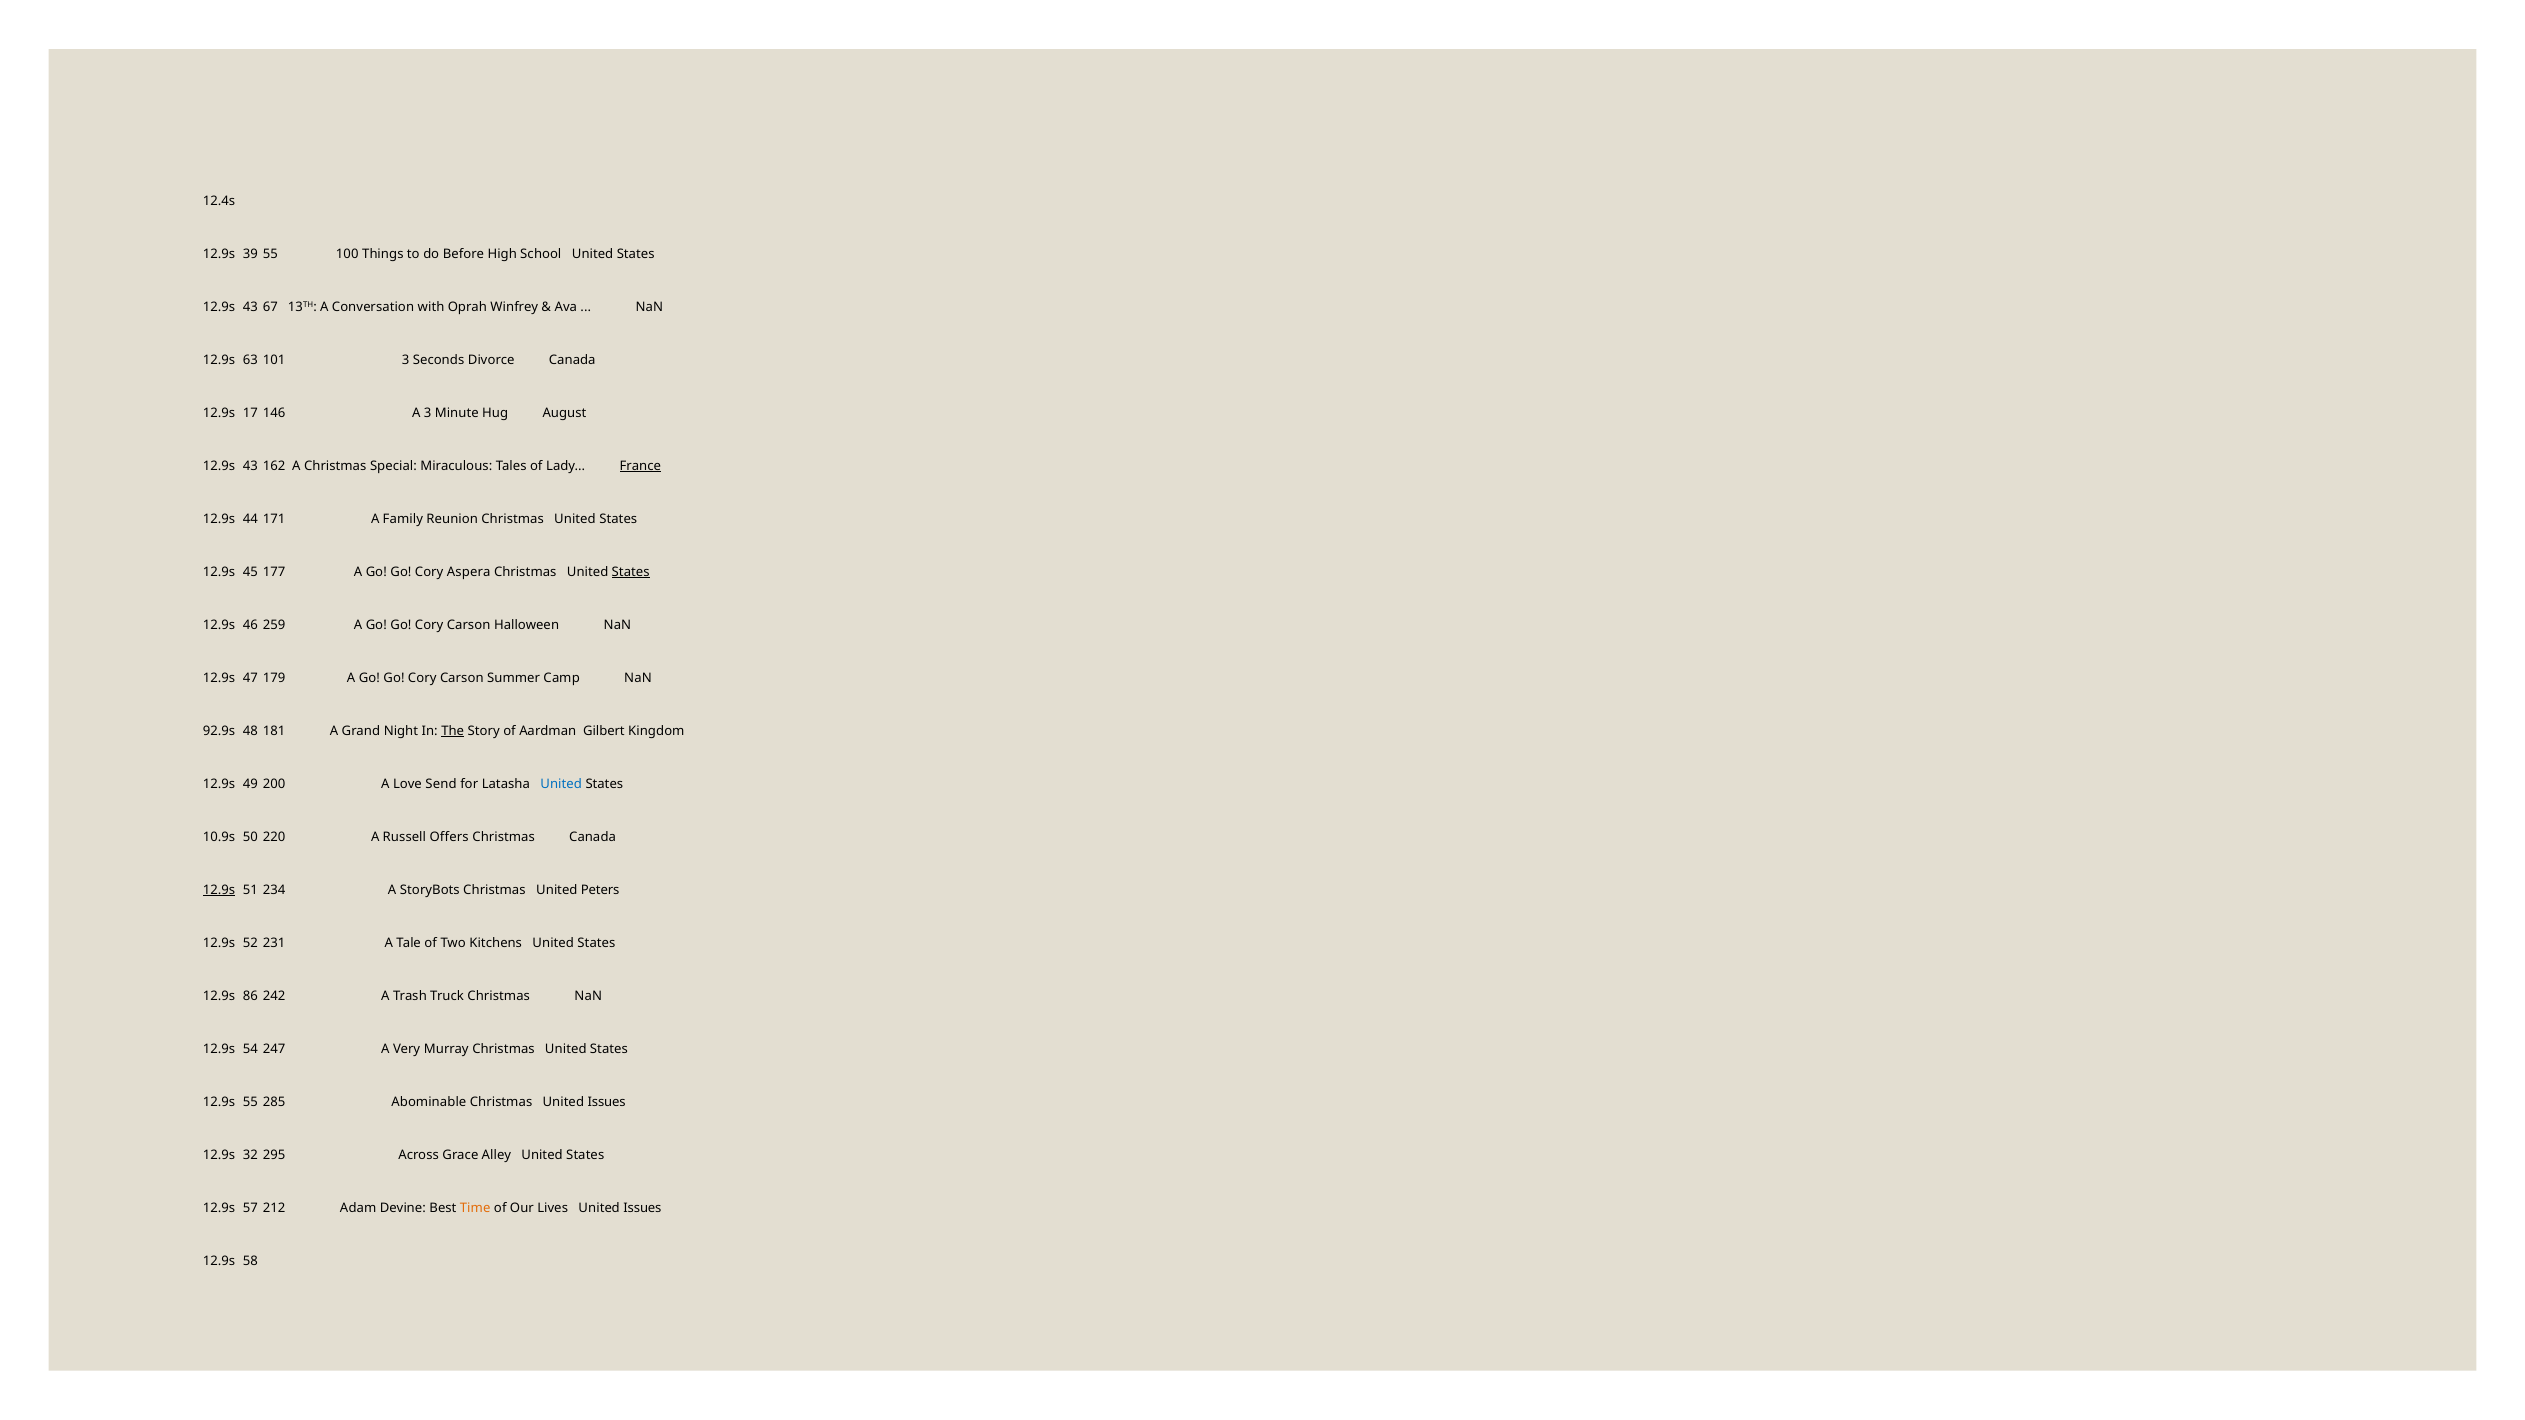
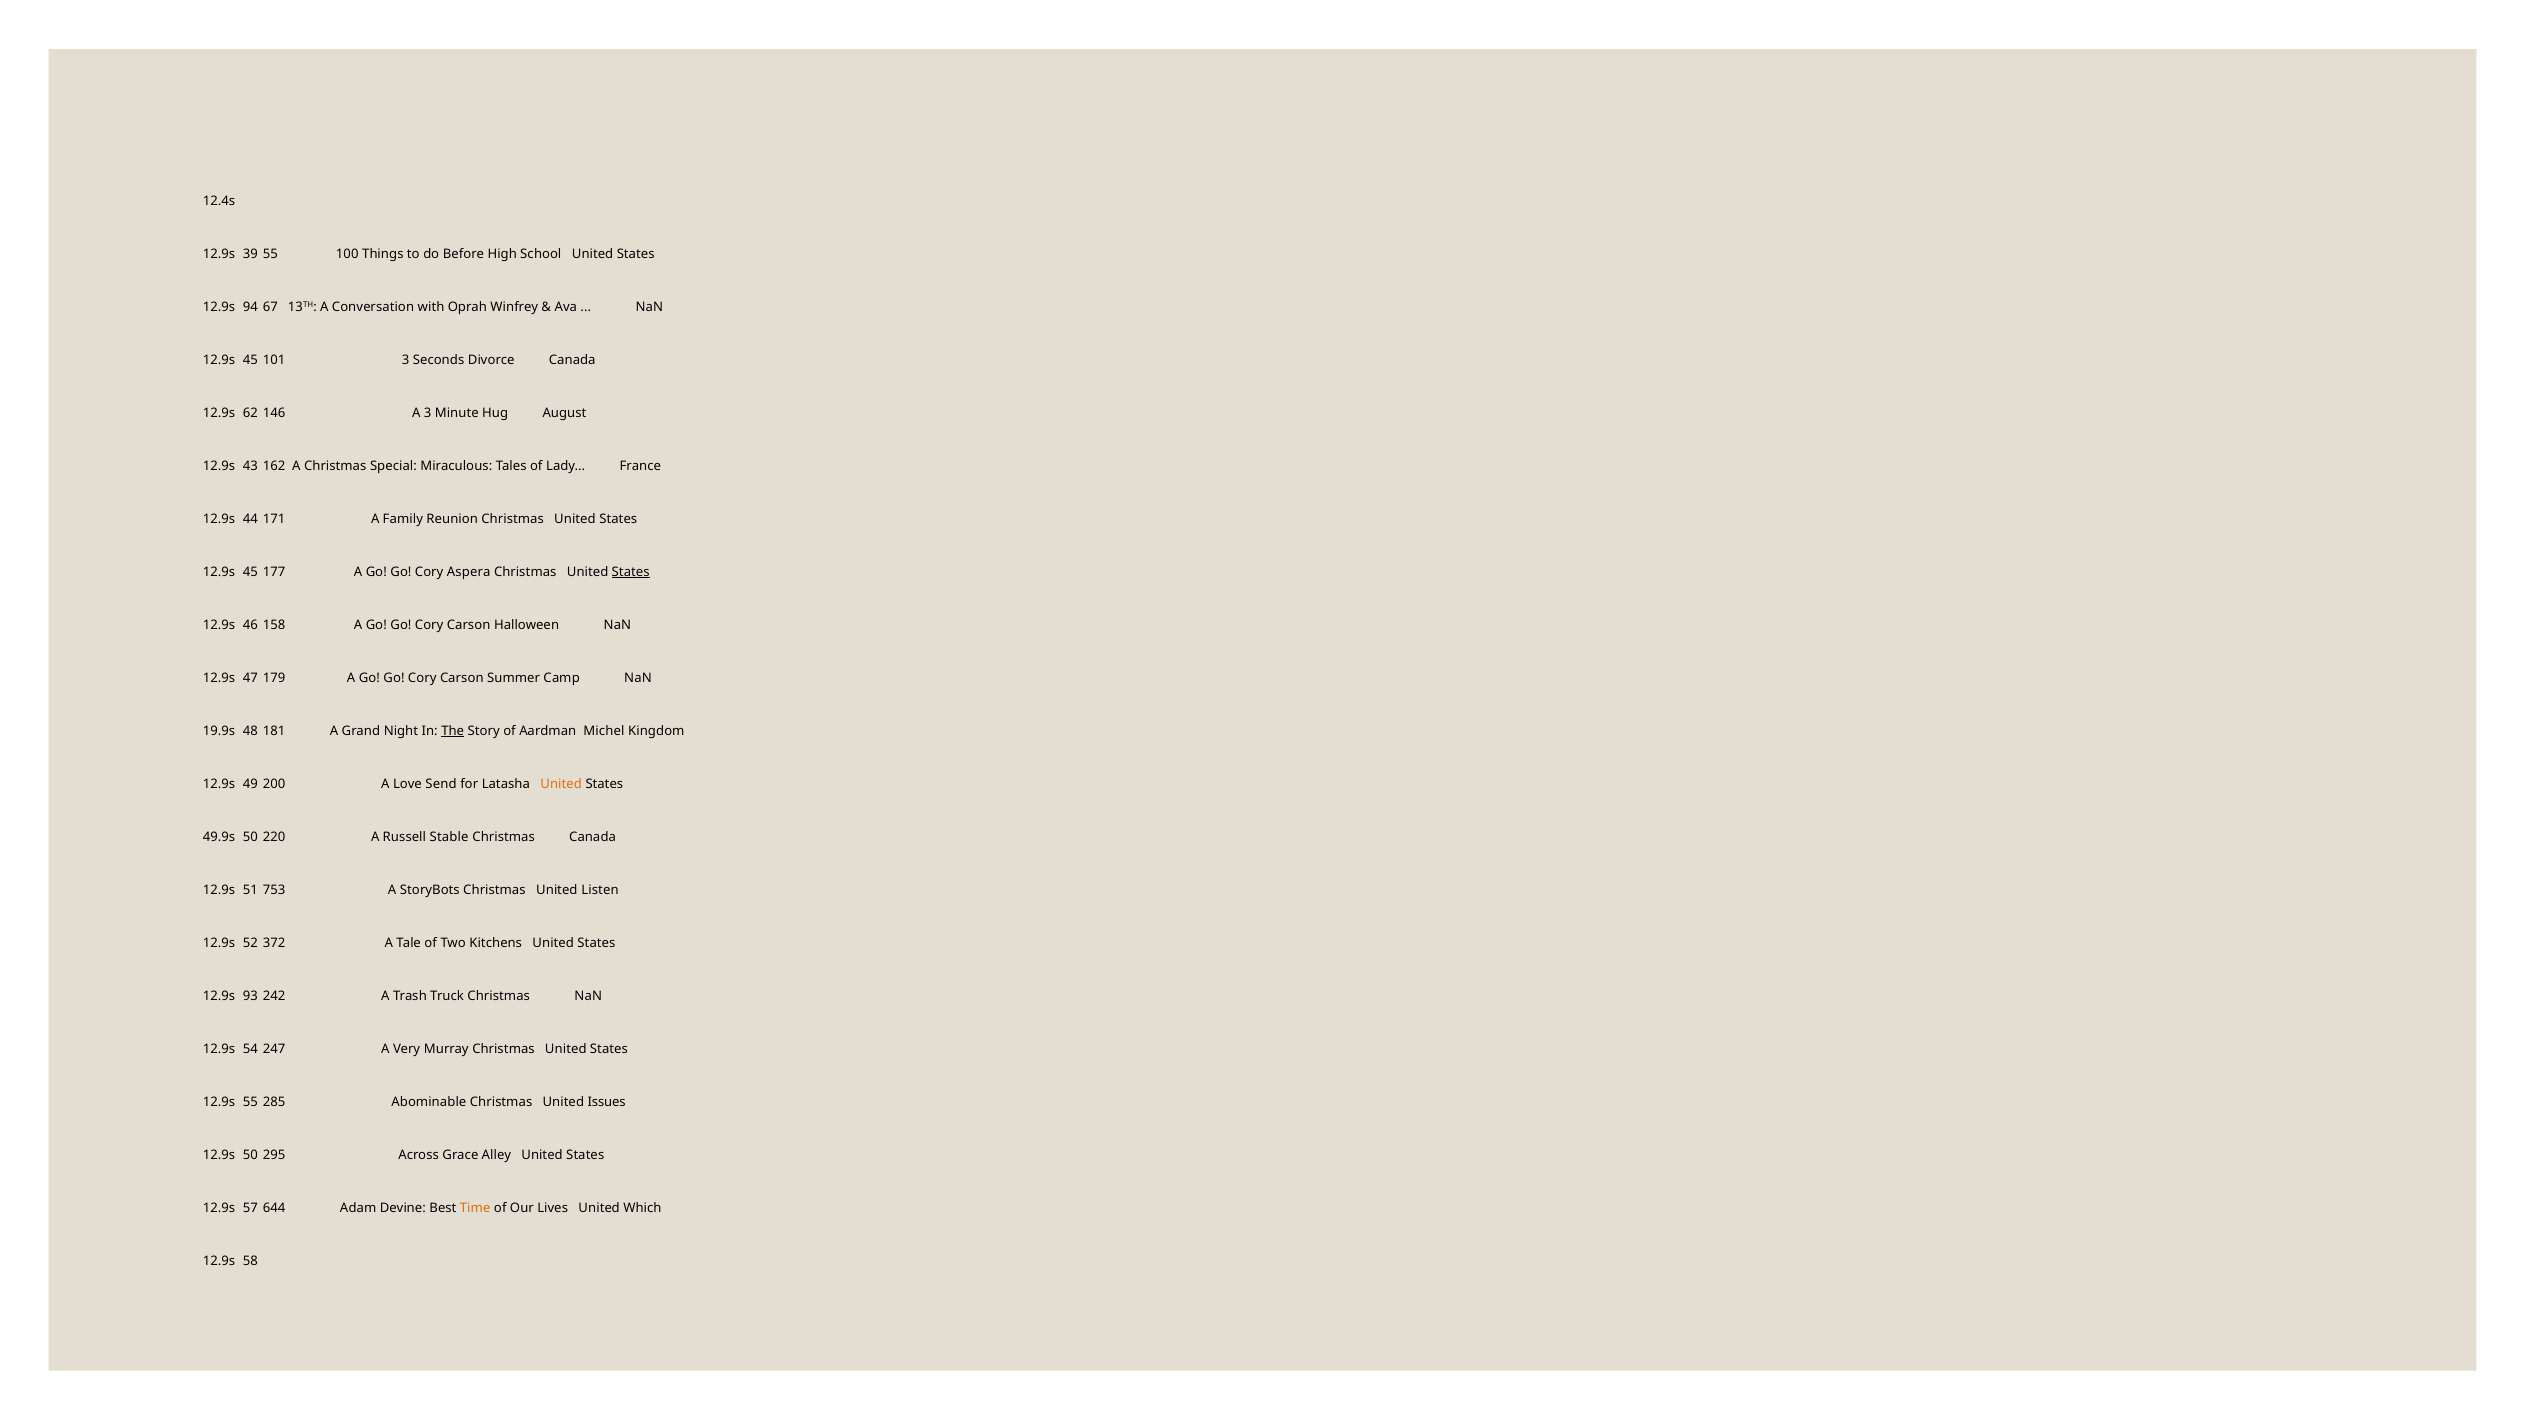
43: 43 -> 94 (250, 307)
63: 63 -> 45 (250, 360)
17: 17 -> 62 (250, 413)
France underline: present -> none (640, 466)
259: 259 -> 158 (274, 625)
92.9s: 92.9s -> 19.9s (219, 731)
Gilbert: Gilbert -> Michel (604, 731)
United colour: blue -> orange (561, 784)
10.9s: 10.9s -> 49.9s (219, 837)
Offers: Offers -> Stable (449, 837)
12.9s underline: present -> none (219, 890)
234: 234 -> 753 (274, 890)
Peters: Peters -> Listen (600, 890)
231: 231 -> 372 (274, 943)
86: 86 -> 93 (250, 996)
12.9s 32: 32 -> 50 (250, 1155)
212: 212 -> 644 (274, 1208)
Lives United Issues: Issues -> Which (642, 1208)
